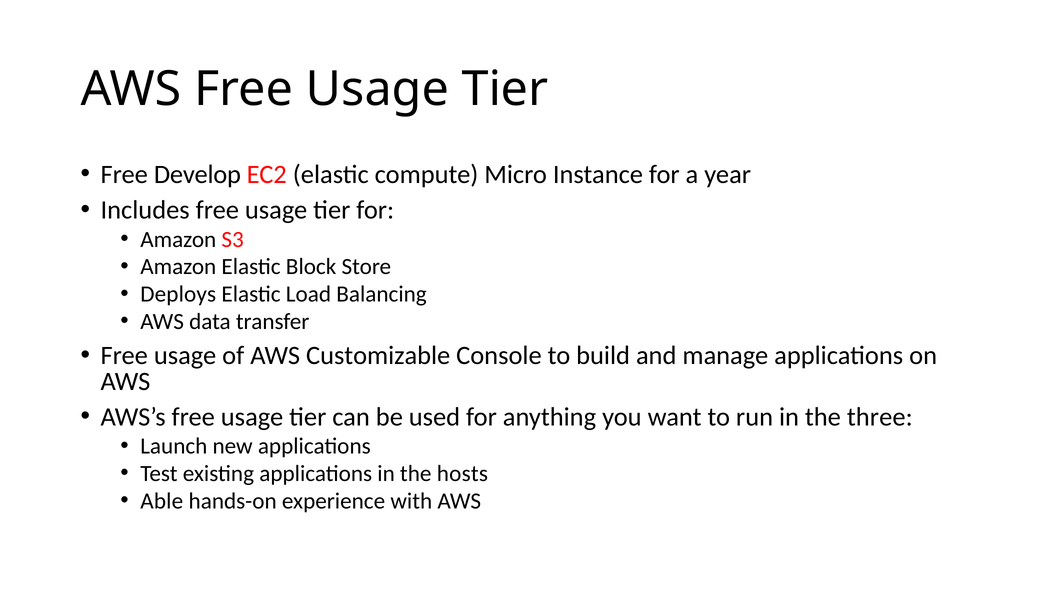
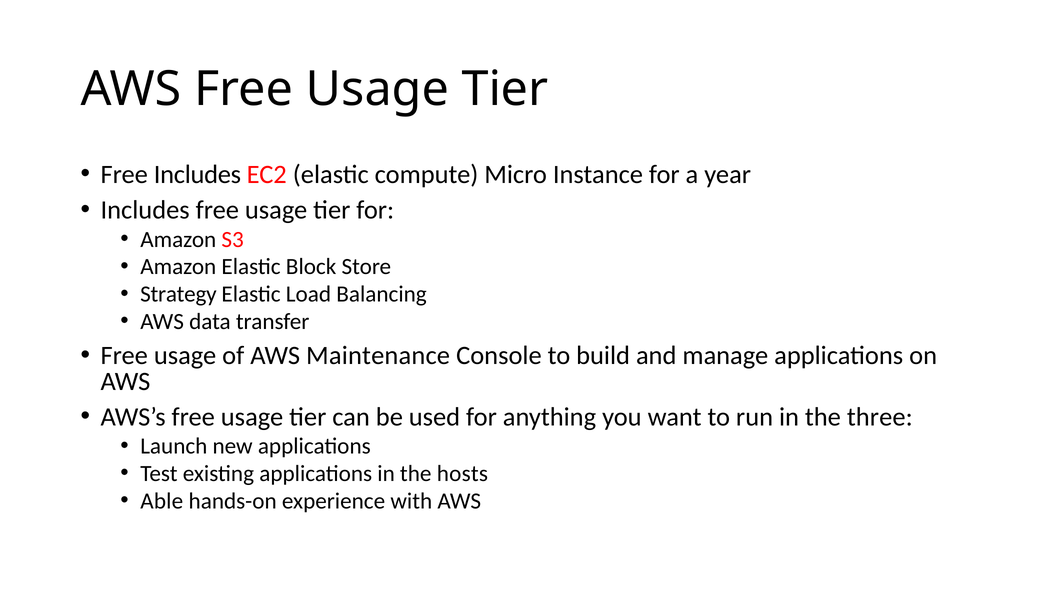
Free Develop: Develop -> Includes (197, 174)
Deploys: Deploys -> Strategy (178, 294)
Customizable: Customizable -> Maintenance (378, 355)
